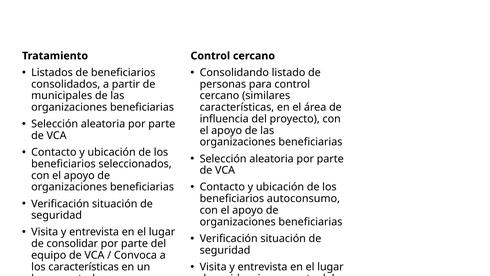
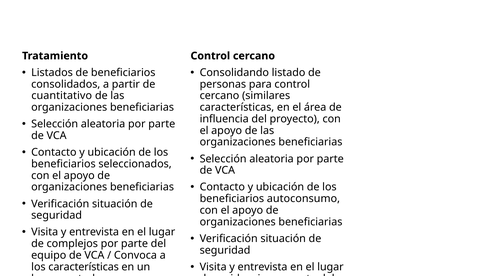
municipales: municipales -> cuantitativo (62, 96)
de consolidar: consolidar -> complejos (72, 243)
